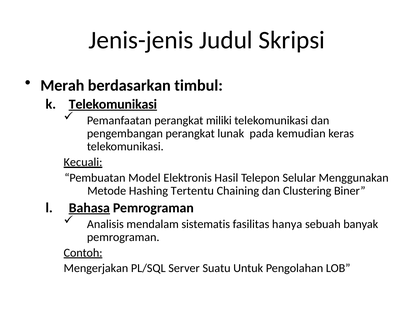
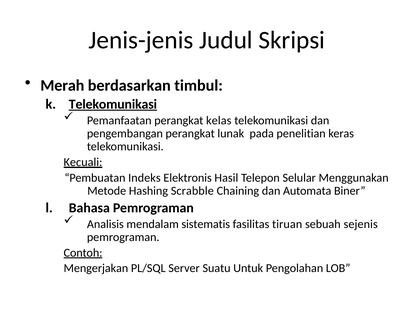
miliki: miliki -> kelas (219, 120)
kemudian: kemudian -> penelitian (301, 133)
Model: Model -> Indeks (144, 177)
Tertentu: Tertentu -> Scrabble (192, 190)
Clustering: Clustering -> Automata (307, 190)
Bahasa underline: present -> none (89, 208)
hanya: hanya -> tiruan (287, 224)
banyak: banyak -> sejenis (361, 224)
